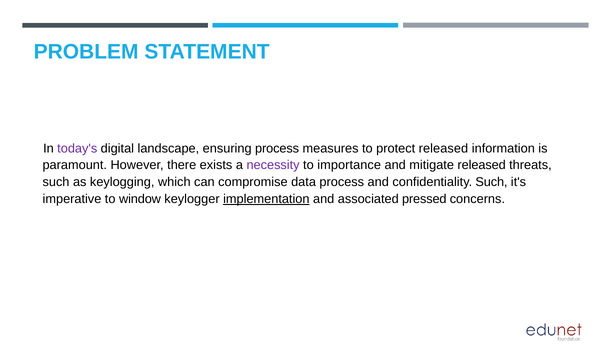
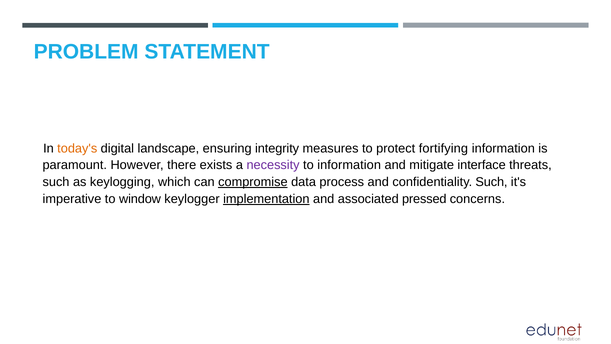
today's colour: purple -> orange (77, 148)
ensuring process: process -> integrity (277, 148)
protect released: released -> fortifying (443, 148)
to importance: importance -> information (349, 165)
mitigate released: released -> interface (482, 165)
compromise underline: none -> present (253, 182)
